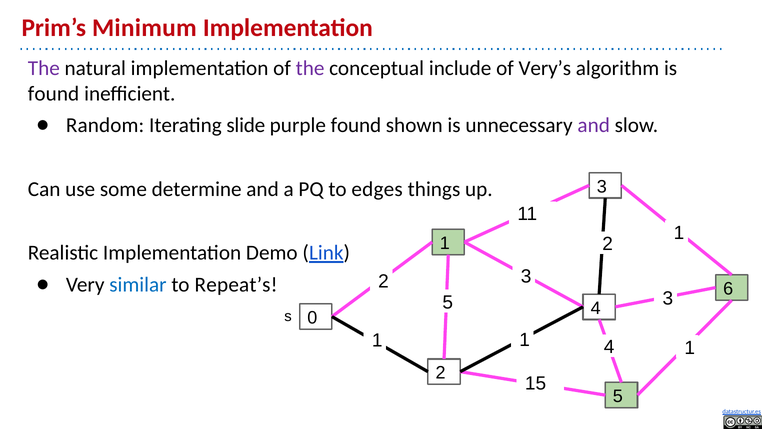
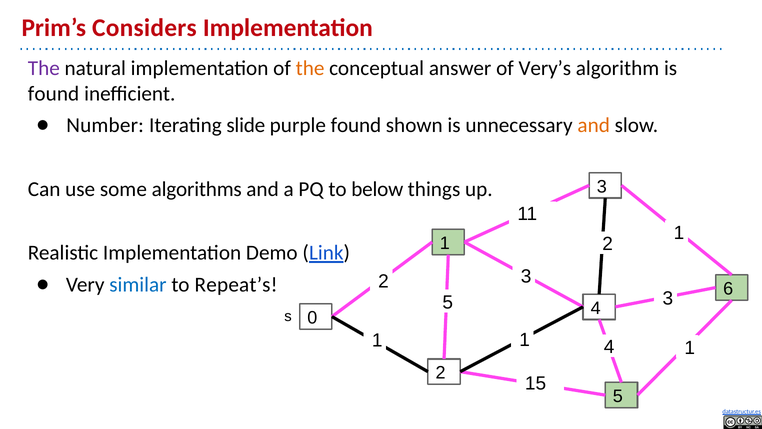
Minimum: Minimum -> Considers (144, 28)
the colour: purple -> orange (310, 68)
include: include -> answer (460, 68)
Random: Random -> Number (105, 125)
and colour: purple -> orange (594, 125)
determine: determine -> algorithms (197, 189)
edges: edges -> below (377, 189)
